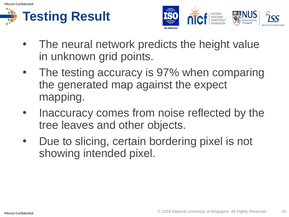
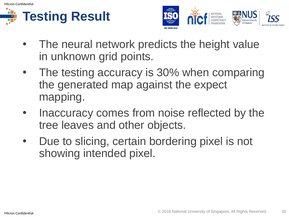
97%: 97% -> 30% (168, 73)
